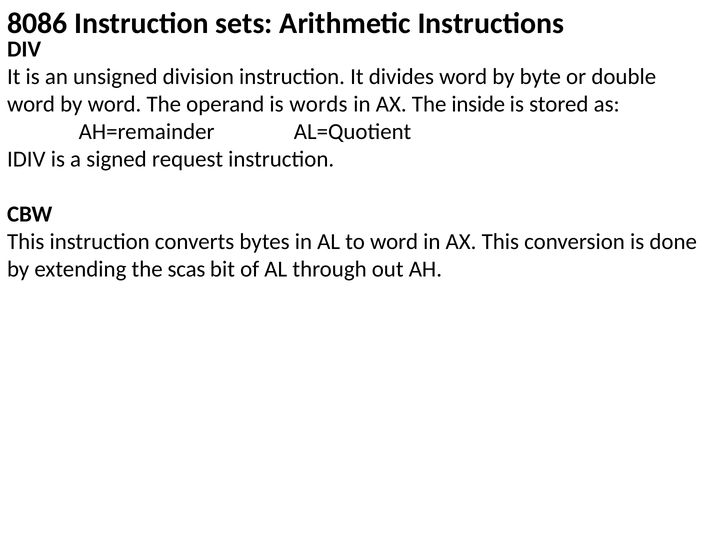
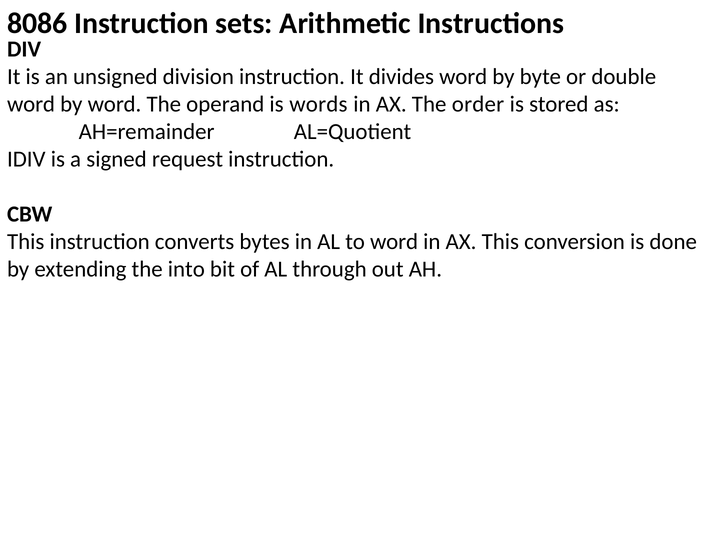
inside: inside -> order (478, 104)
scas: scas -> into (186, 269)
